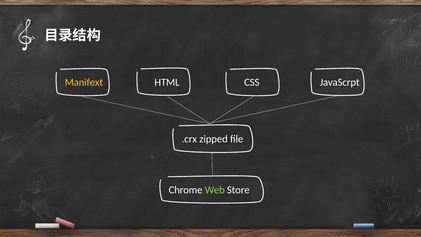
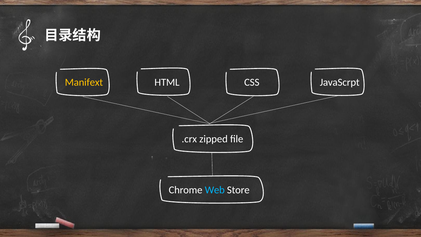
Web colour: light green -> light blue (215, 190)
